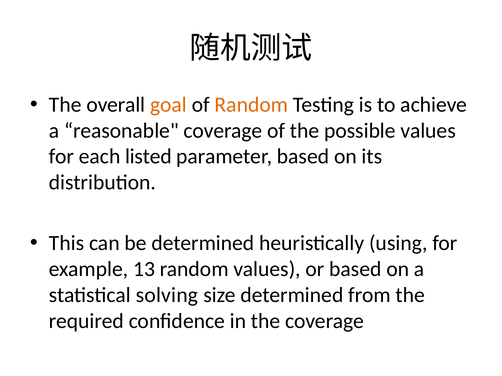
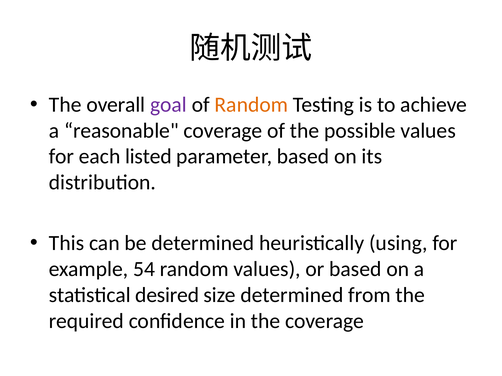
goal colour: orange -> purple (169, 105)
13: 13 -> 54 (144, 269)
solving: solving -> desired (167, 295)
